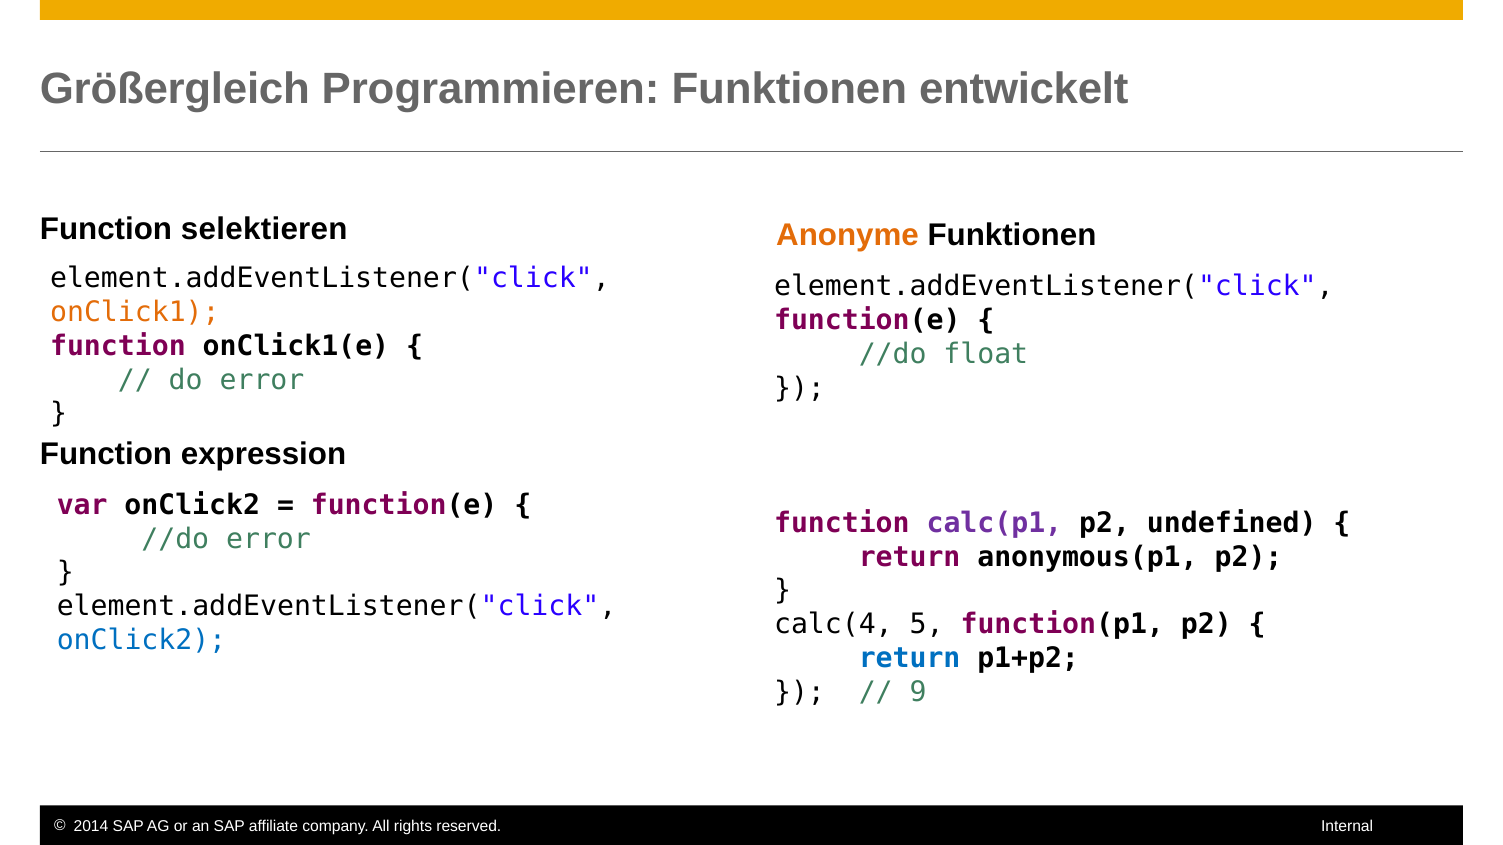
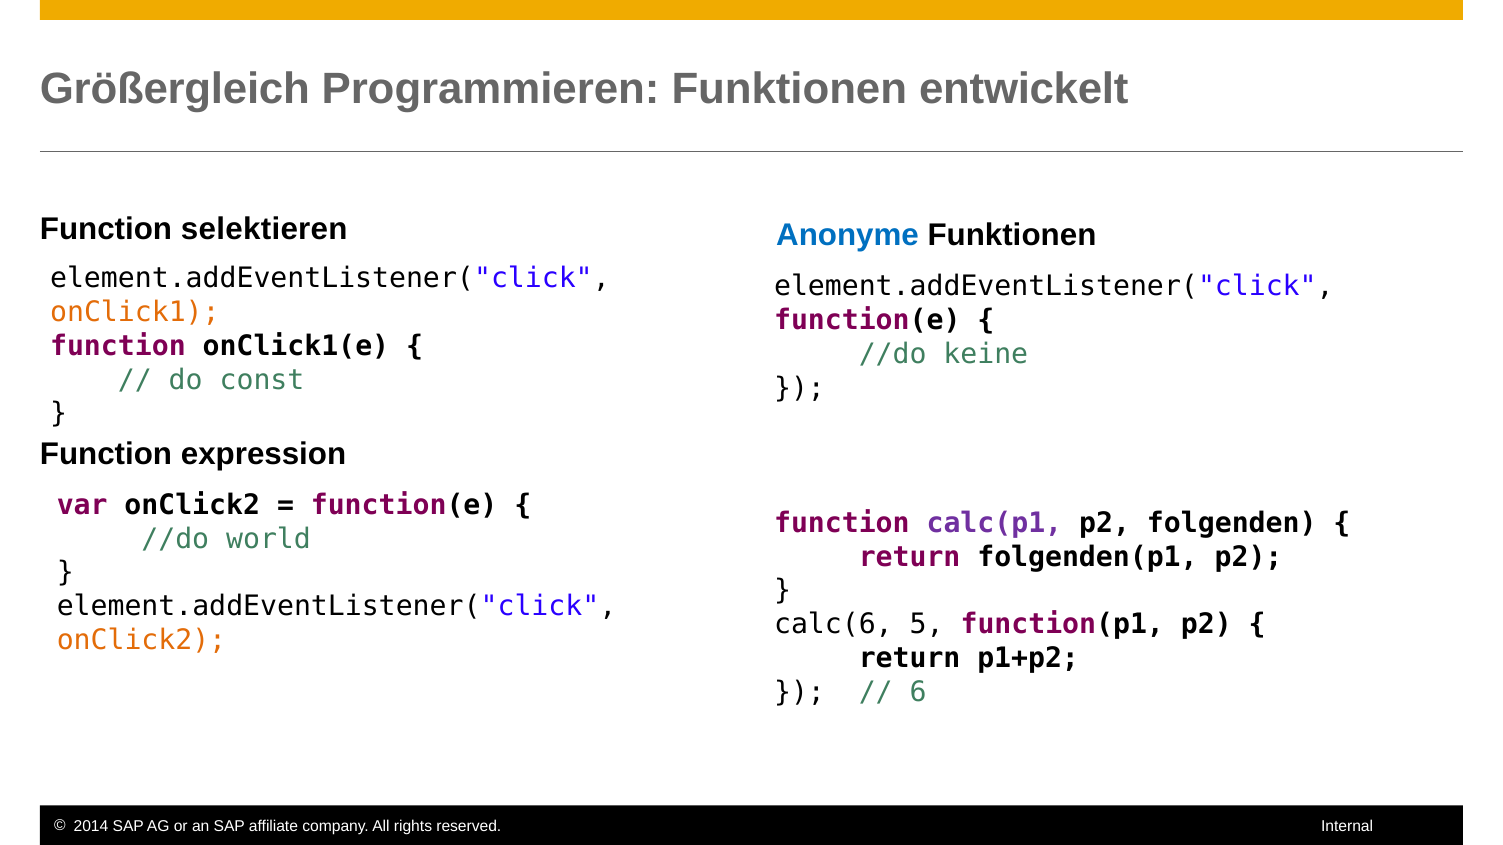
Anonyme colour: orange -> blue (848, 235)
float: float -> keine (986, 354)
do error: error -> const (262, 380)
undefined: undefined -> folgenden (1232, 523)
//do error: error -> world (269, 539)
anonymous(p1: anonymous(p1 -> folgenden(p1 (1087, 557)
calc(4: calc(4 -> calc(6 (833, 625)
onClick2 colour: blue -> orange (141, 640)
return colour: blue -> black (910, 659)
9: 9 -> 6 (918, 692)
